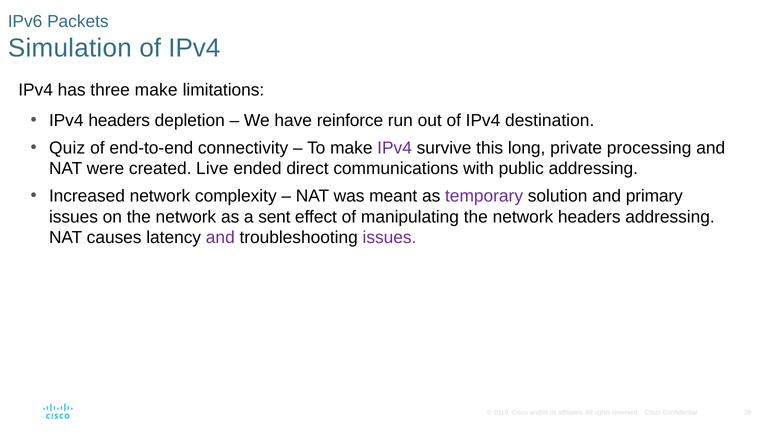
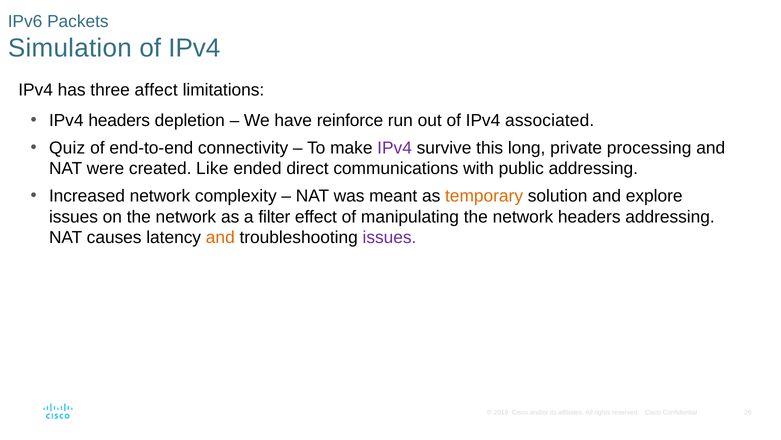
three make: make -> affect (156, 90)
destination: destination -> associated (550, 120)
Live: Live -> Like (212, 168)
temporary colour: purple -> orange (484, 196)
primary: primary -> explore (654, 196)
sent: sent -> filter (274, 217)
and colour: purple -> orange (220, 237)
